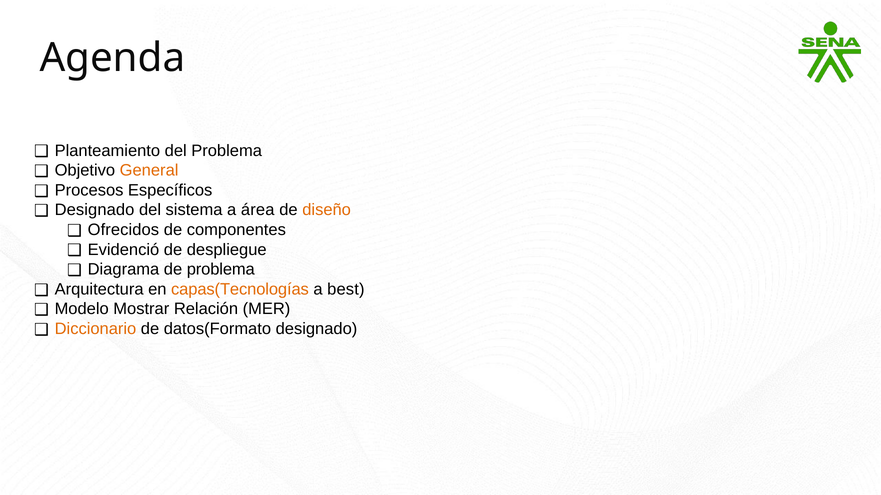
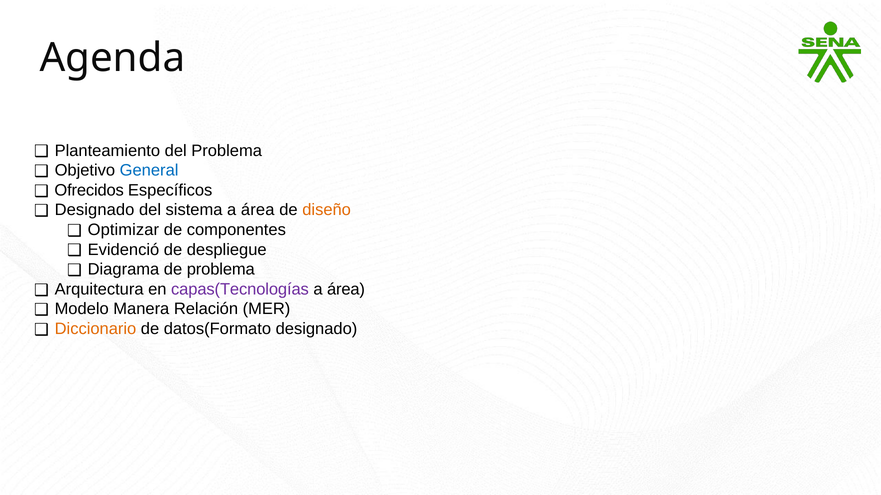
General colour: orange -> blue (149, 171)
Procesos: Procesos -> Ofrecidos (89, 190)
Ofrecidos: Ofrecidos -> Optimizar (123, 230)
capas(Tecnologías colour: orange -> purple (240, 289)
best: best -> área (346, 289)
Mostrar: Mostrar -> Manera (141, 309)
